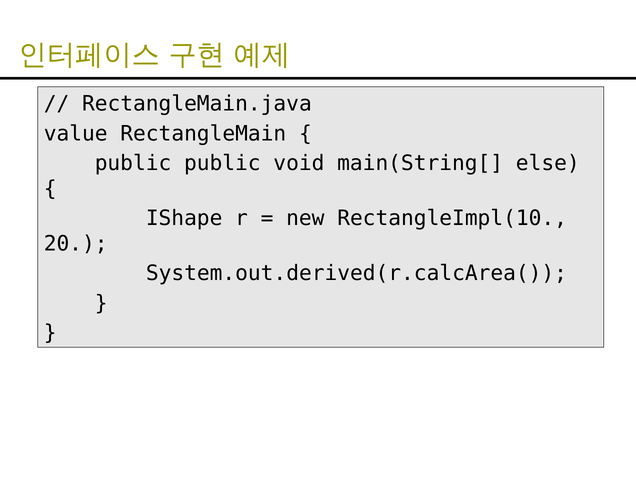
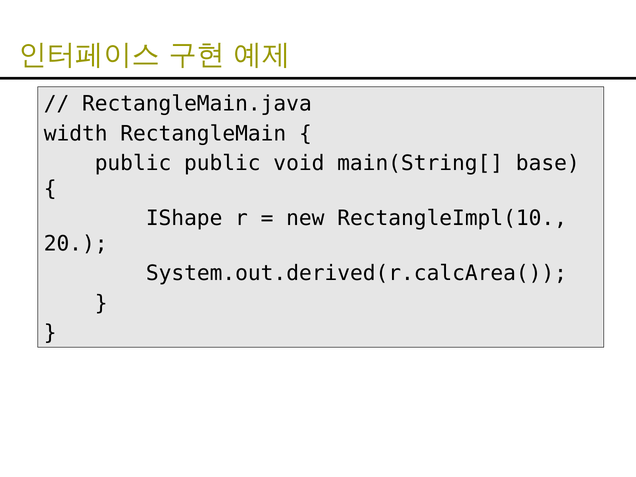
value: value -> width (76, 134)
else: else -> base (548, 163)
